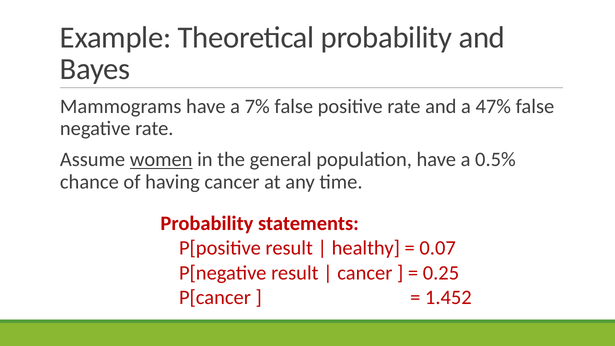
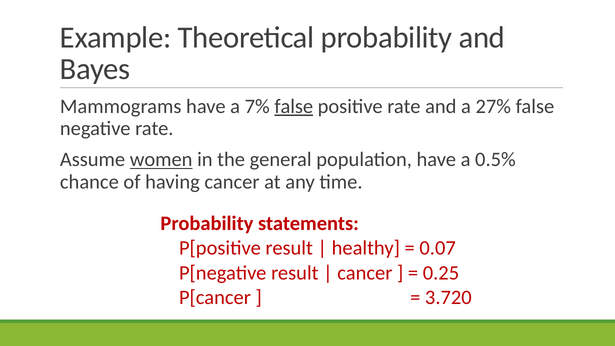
false underline: none -> present (294, 106)
47%: 47% -> 27% (493, 106)
1.452: 1.452 -> 3.720 (448, 297)
